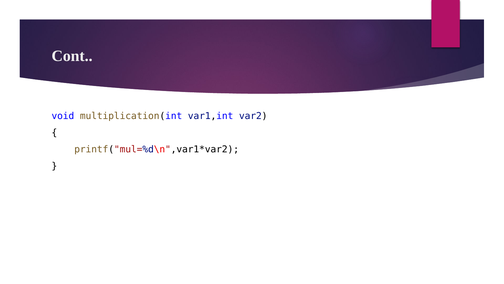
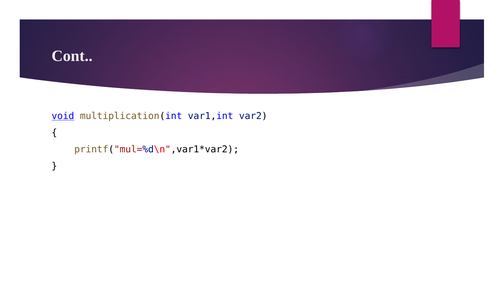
void underline: none -> present (63, 116)
